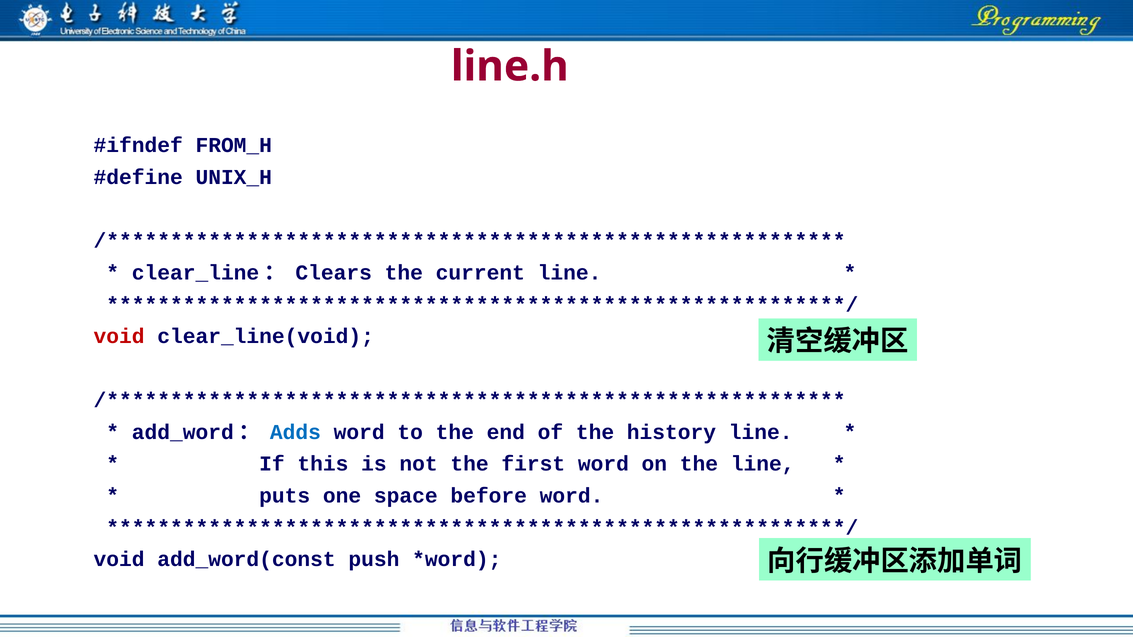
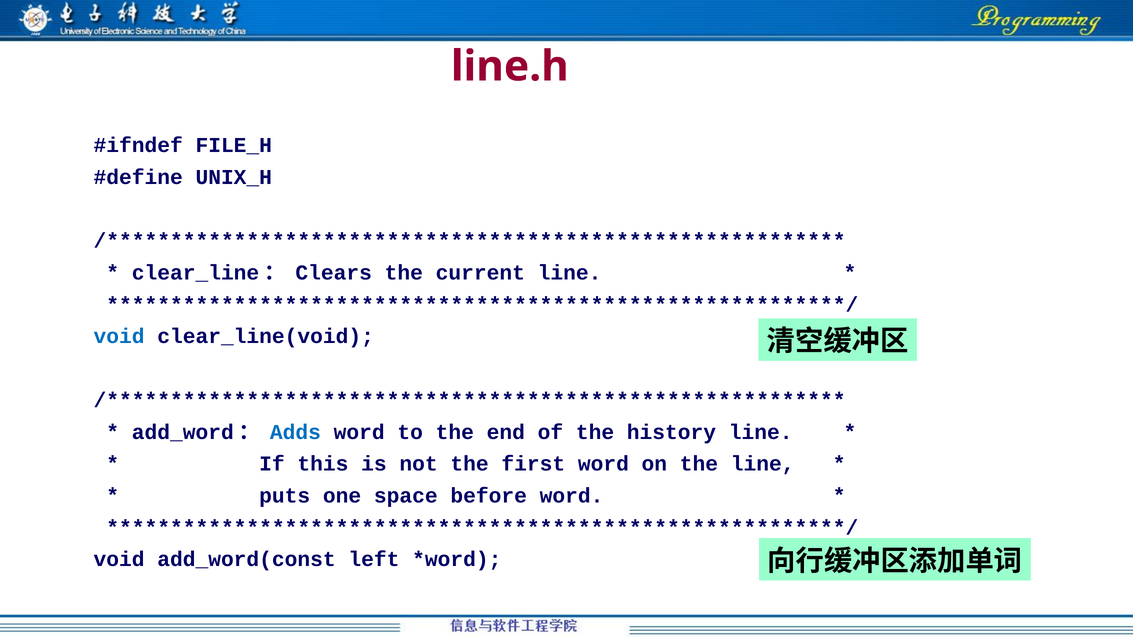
FROM_H: FROM_H -> FILE_H (234, 145)
void colour: red -> blue (119, 337)
push: push -> left (374, 560)
